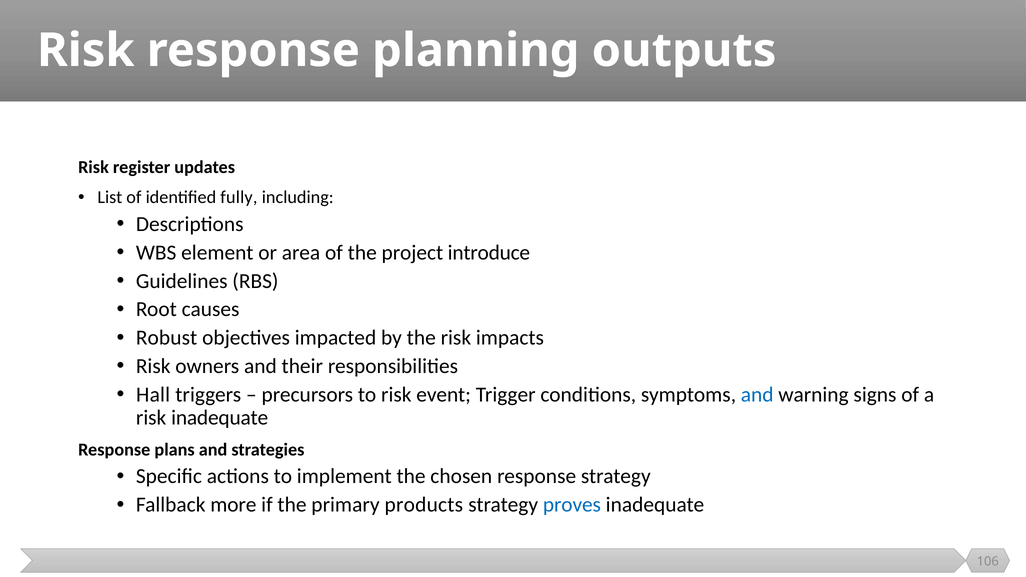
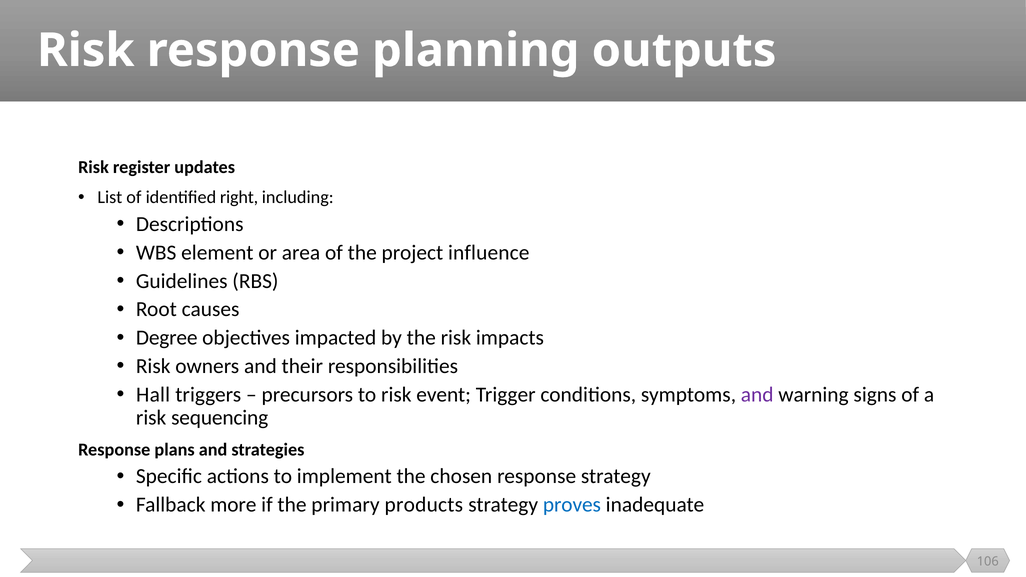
fully: fully -> right (239, 197)
introduce: introduce -> influence (489, 253)
Robust: Robust -> Degree (167, 338)
and colour: blue -> purple (757, 395)
risk inadequate: inadequate -> sequencing (220, 418)
